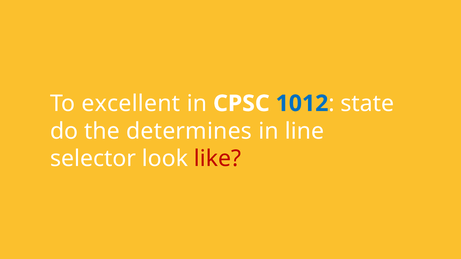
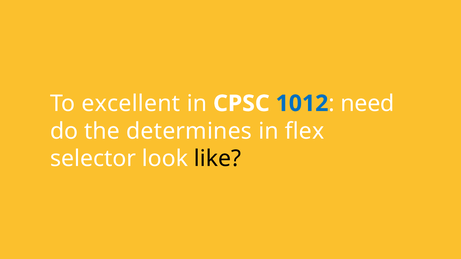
state: state -> need (367, 104)
line: line -> flex (305, 131)
like colour: red -> black (218, 159)
